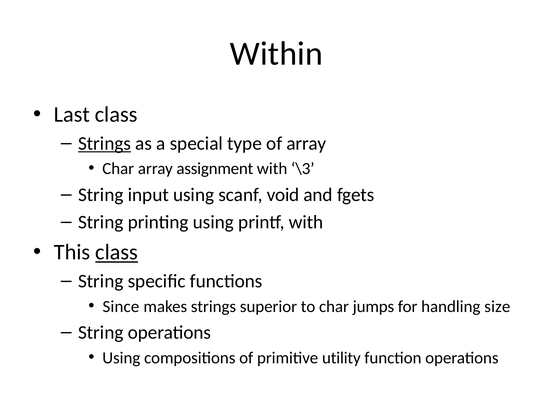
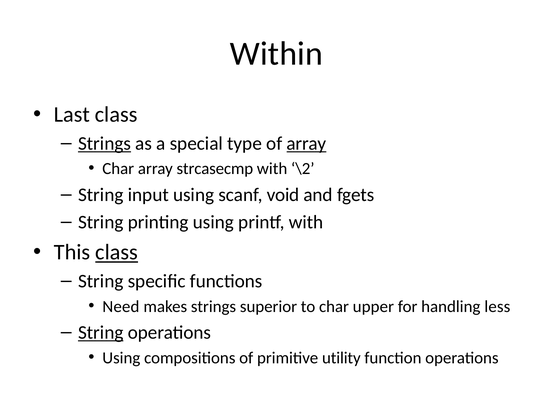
array underline: none -> present (306, 143)
assignment: assignment -> strcasecmp (215, 169)
\3: \3 -> \2 (303, 169)
Since: Since -> Need (121, 306)
jumps: jumps -> upper (373, 306)
size: size -> less (497, 306)
String underline: none -> present (101, 332)
